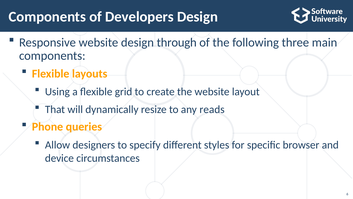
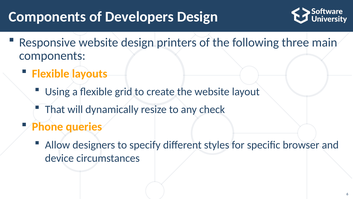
through: through -> printers (177, 42)
reads: reads -> check (212, 109)
